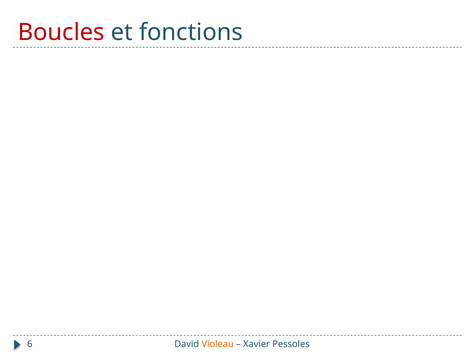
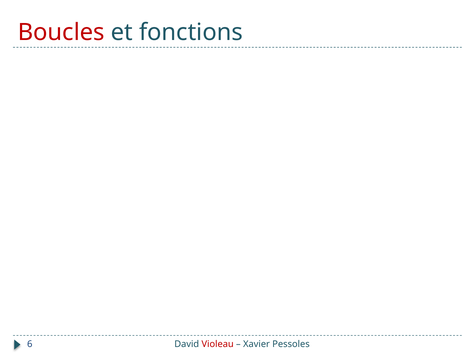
Violeau colour: orange -> red (218, 344)
